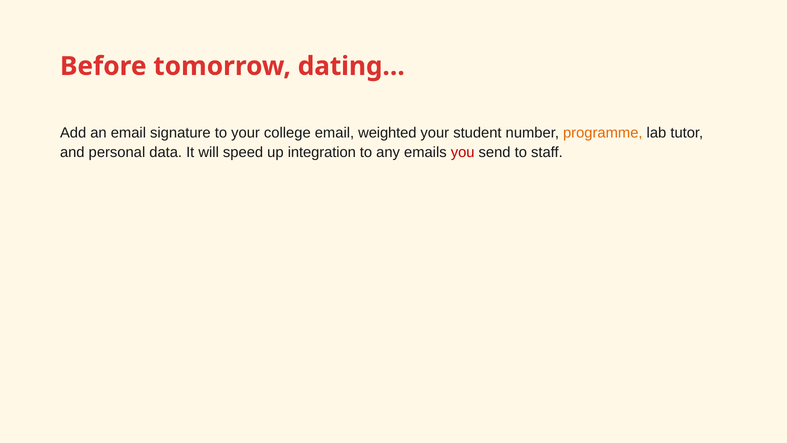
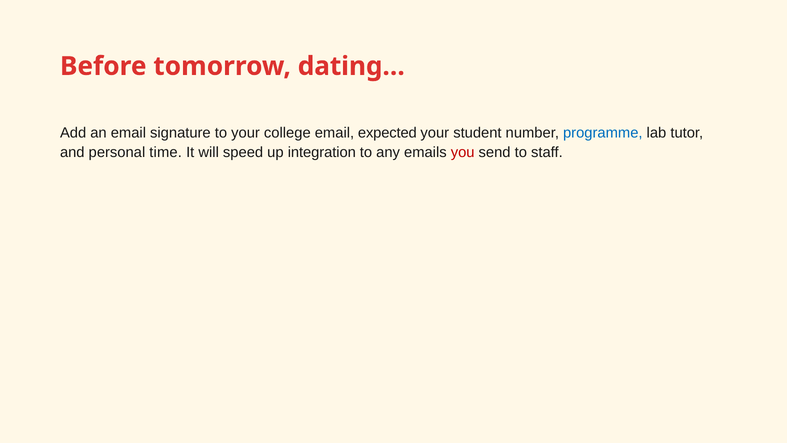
weighted: weighted -> expected (387, 133)
programme colour: orange -> blue (603, 133)
data: data -> time (166, 152)
